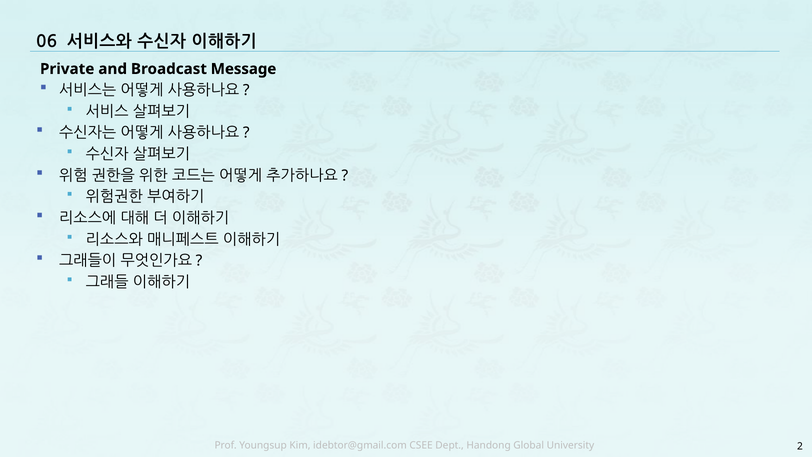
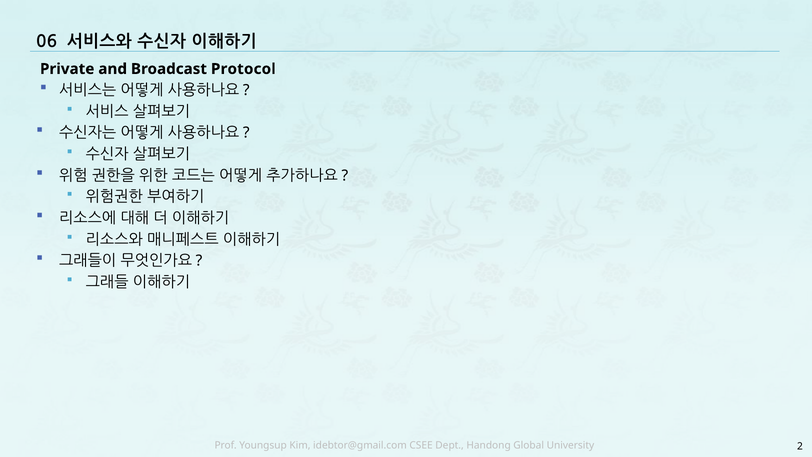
Message: Message -> Protocol (243, 69)
